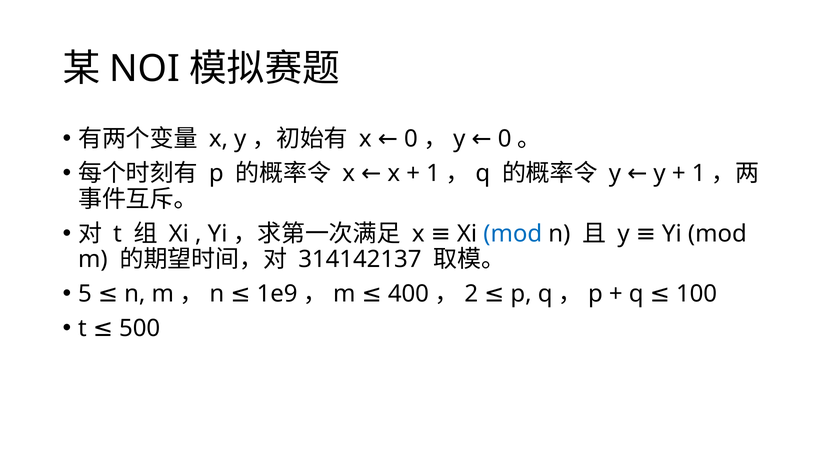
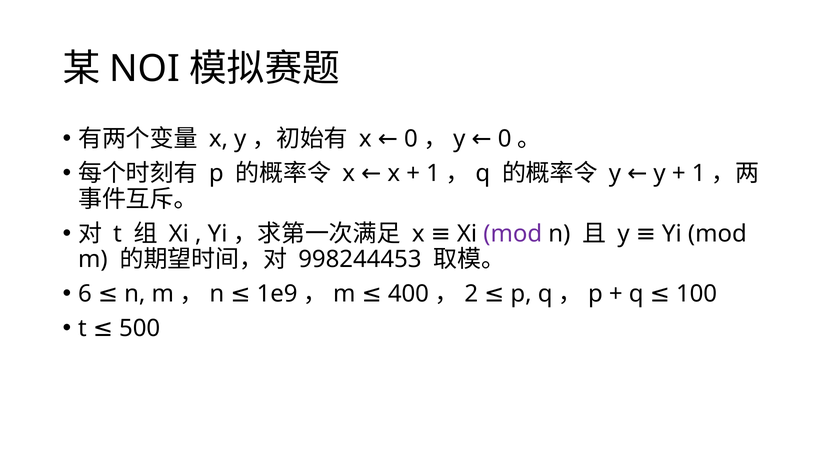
mod colour: blue -> purple (513, 234)
314142137: 314142137 -> 998244453 (360, 260)
5: 5 -> 6 (85, 294)
